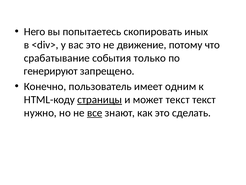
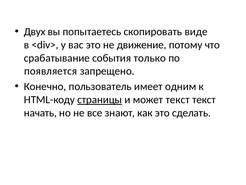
Него: Него -> Двух (35, 32)
иных: иных -> виде (196, 32)
генерируют: генерируют -> появляется (51, 71)
нужно: нужно -> начать (40, 113)
все underline: present -> none (95, 113)
